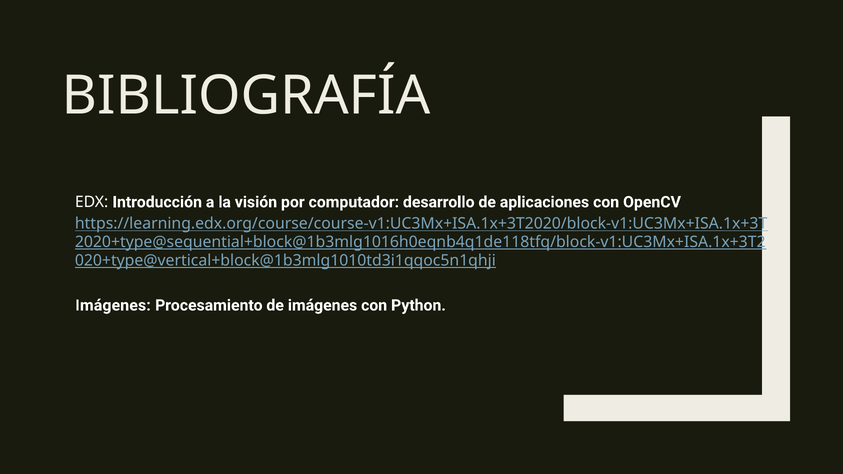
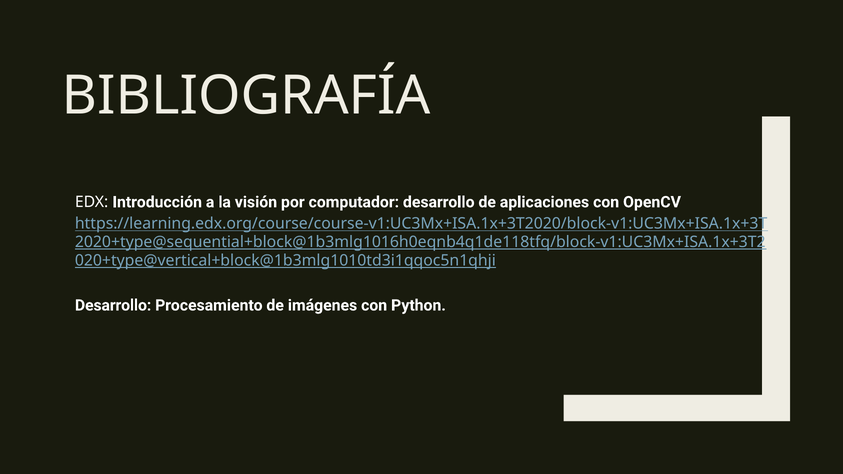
Imágenes: Imágenes -> Desarrollo (113, 305)
